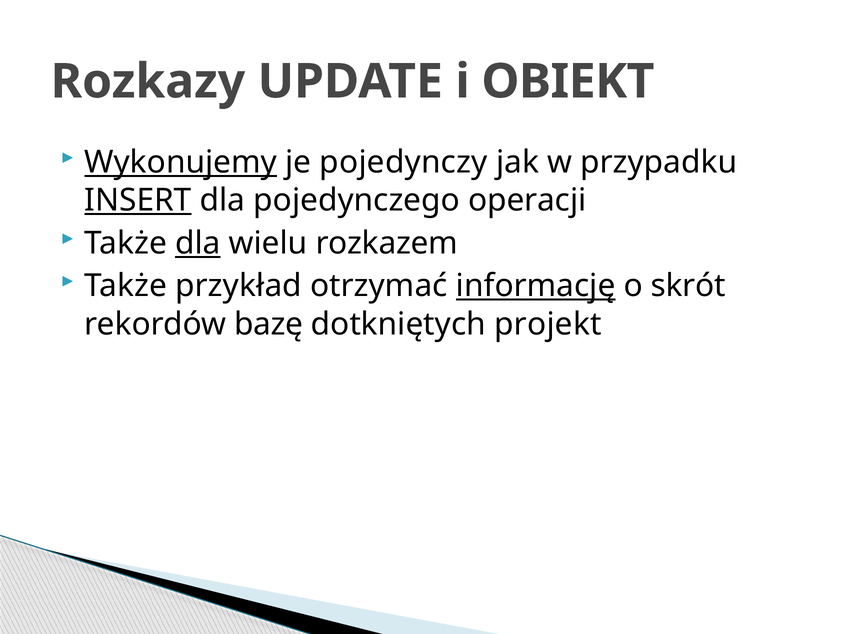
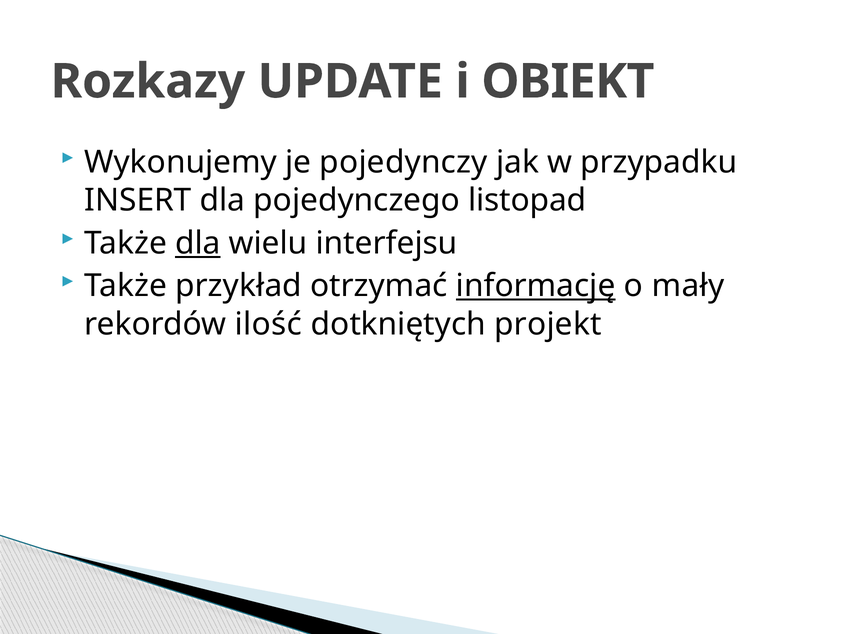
Wykonujemy underline: present -> none (181, 162)
INSERT underline: present -> none (138, 200)
operacji: operacji -> listopad (527, 200)
rozkazem: rozkazem -> interfejsu (387, 243)
skrót: skrót -> mały (688, 286)
bazę: bazę -> ilość (268, 324)
